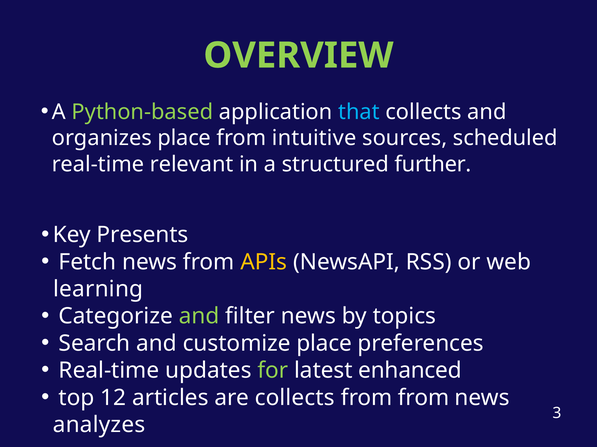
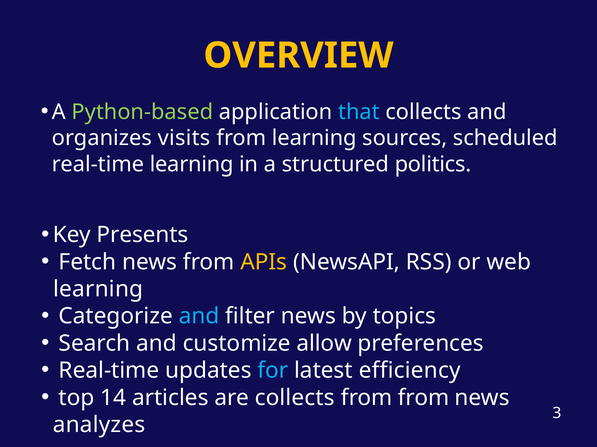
OVERVIEW colour: light green -> yellow (298, 56)
organizes place: place -> visits (184, 138)
from intuitive: intuitive -> learning (314, 138)
real-time relevant: relevant -> learning (192, 164)
further: further -> politics (433, 164)
and colour: light green -> light blue (199, 317)
customize place: place -> allow (324, 344)
for colour: light green -> light blue (273, 371)
enhanced: enhanced -> efficiency (410, 371)
12: 12 -> 14 (113, 398)
